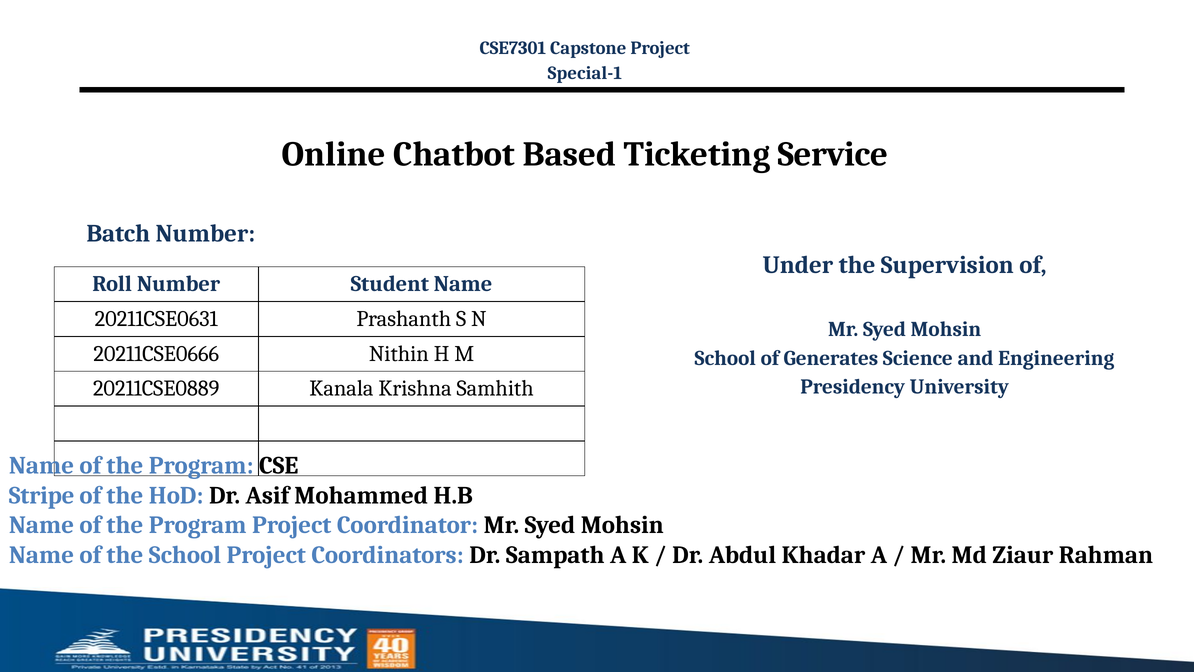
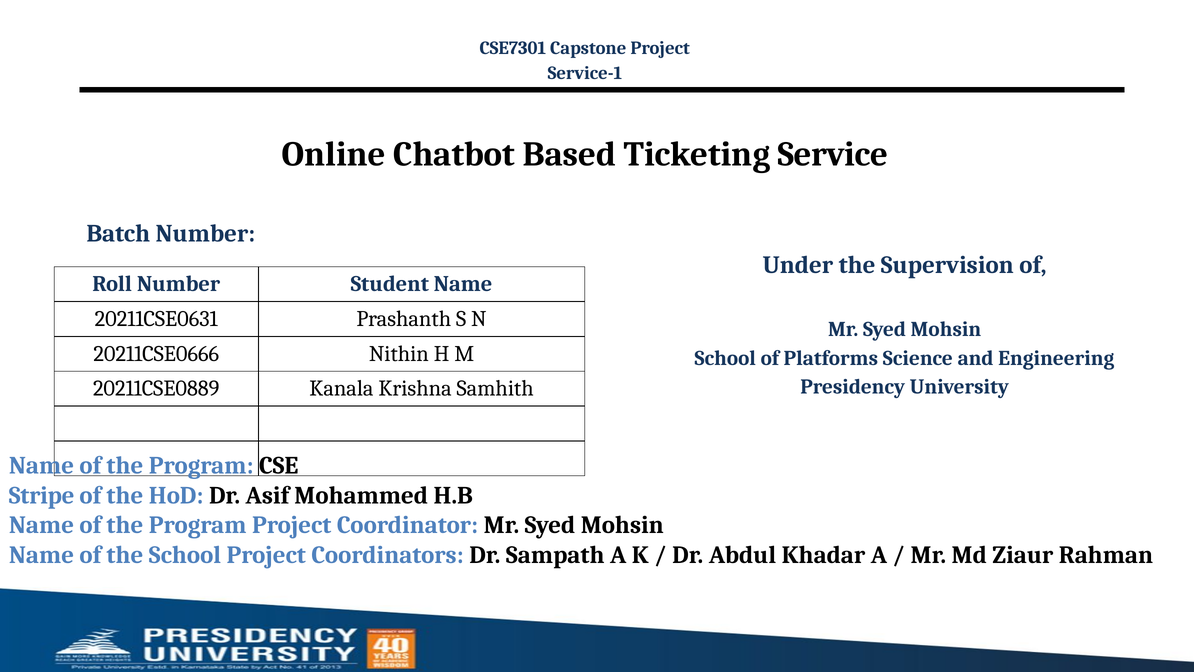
Special-1: Special-1 -> Service-1 (585, 73)
Generates: Generates -> Platforms (831, 358)
